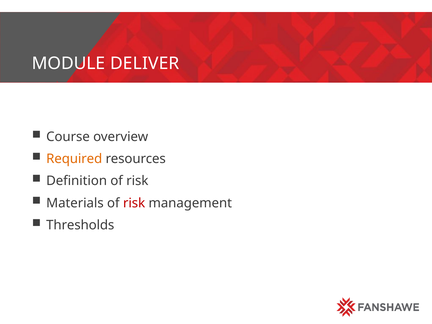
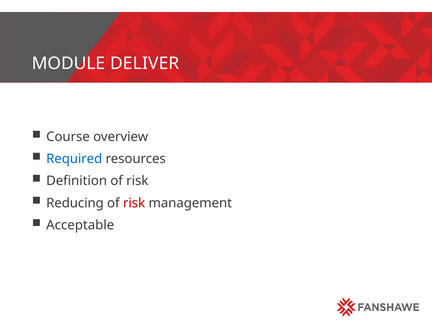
Required colour: orange -> blue (74, 159)
Materials: Materials -> Reducing (75, 203)
Thresholds: Thresholds -> Acceptable (80, 225)
